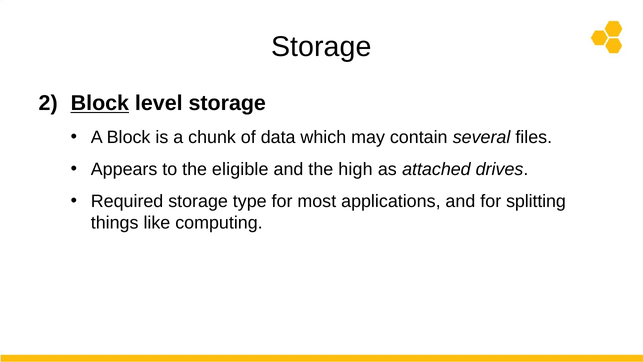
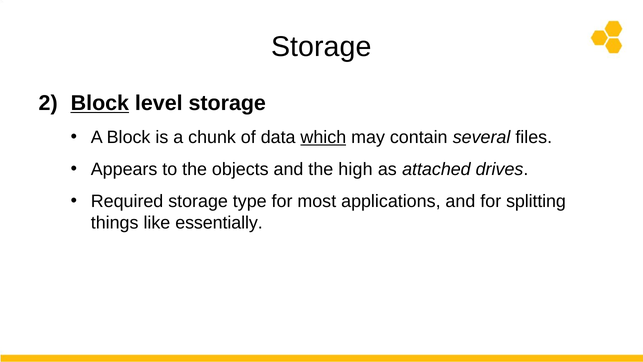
which underline: none -> present (323, 137)
eligible: eligible -> objects (240, 169)
computing: computing -> essentially (219, 222)
